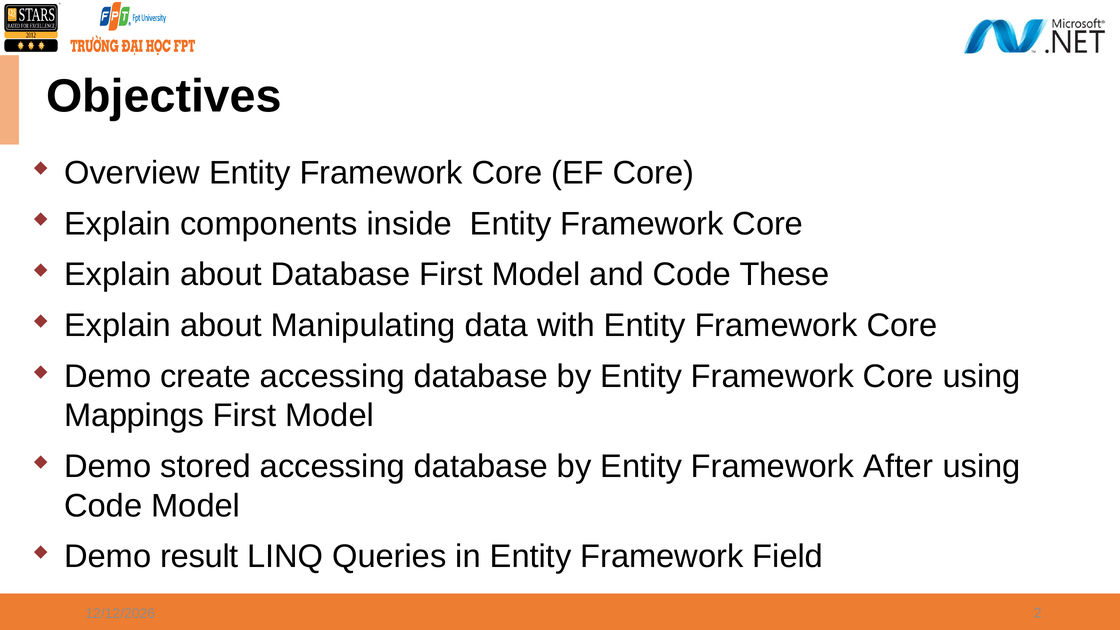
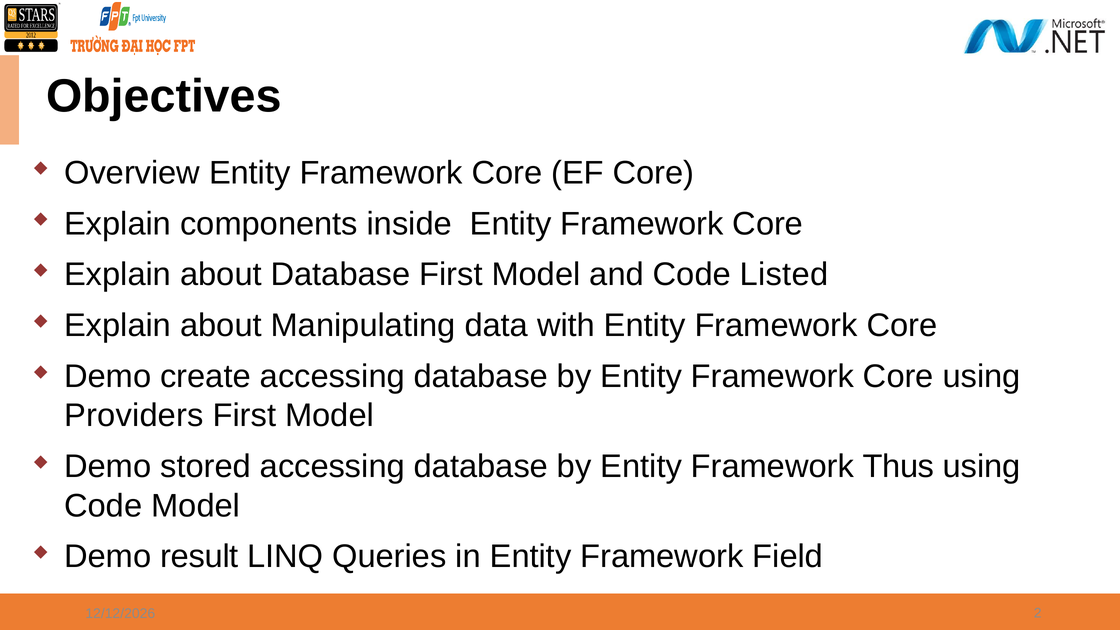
These: These -> Listed (784, 275)
Mappings: Mappings -> Providers (134, 416)
After: After -> Thus (898, 467)
